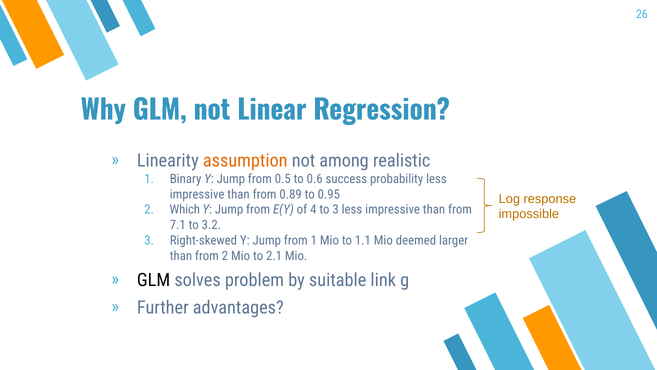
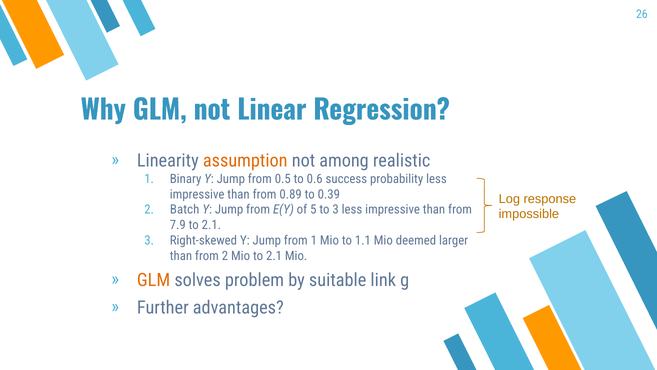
0.95: 0.95 -> 0.39 (329, 194)
Which: Which -> Batch (185, 209)
4: 4 -> 5 (313, 209)
7.1: 7.1 -> 7.9 (178, 225)
3.2: 3.2 -> 2.1 (211, 225)
GLM colour: black -> orange (154, 280)
